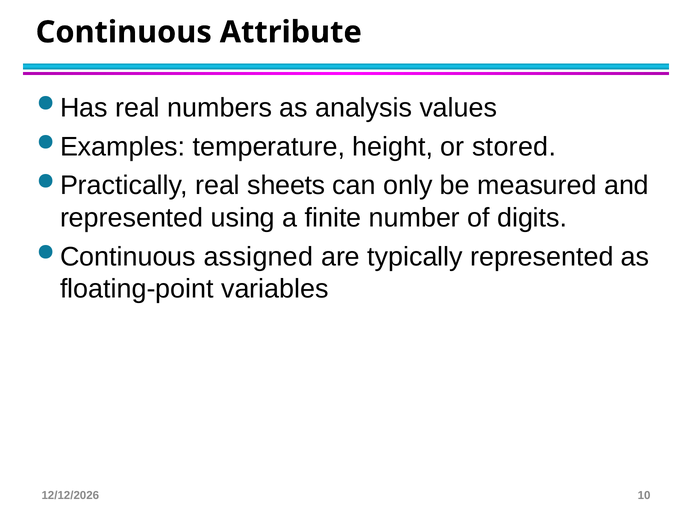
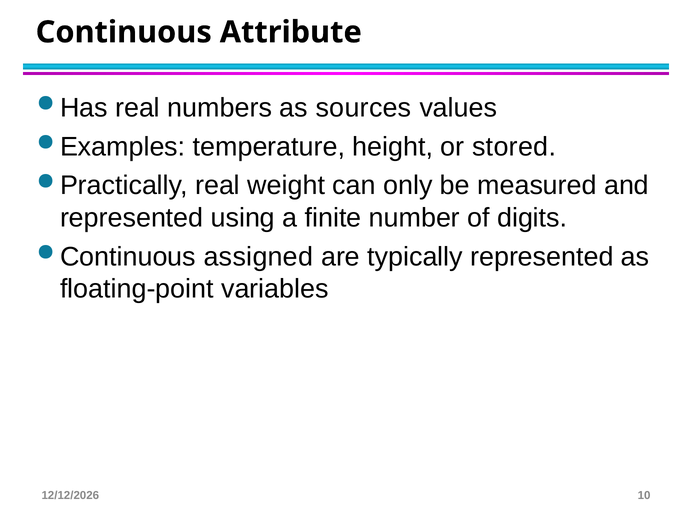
analysis: analysis -> sources (364, 108)
sheets: sheets -> weight (286, 186)
